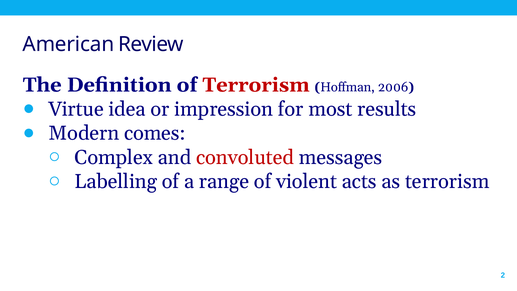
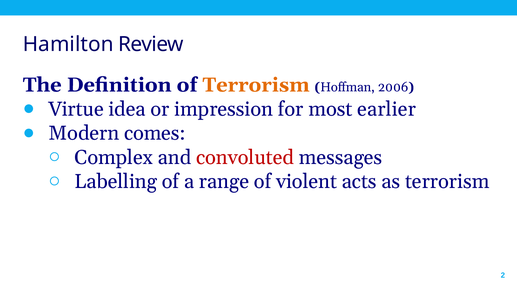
American: American -> Hamilton (68, 44)
Terrorism colour: red -> orange (256, 85)
results: results -> earlier (387, 109)
